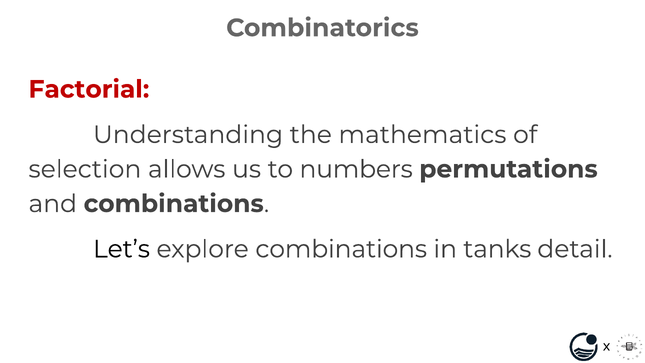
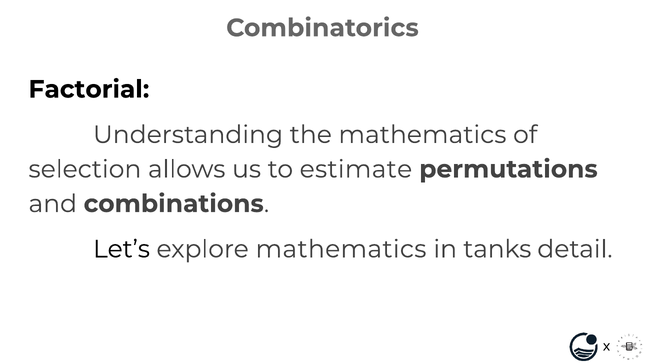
Factorial colour: red -> black (89, 89)
numbers: numbers -> estimate (356, 169)
explore combinations: combinations -> mathematics (341, 249)
